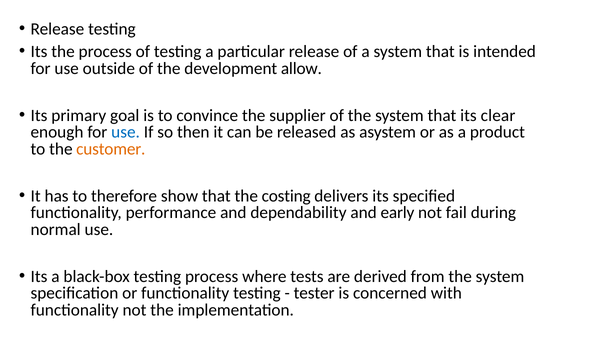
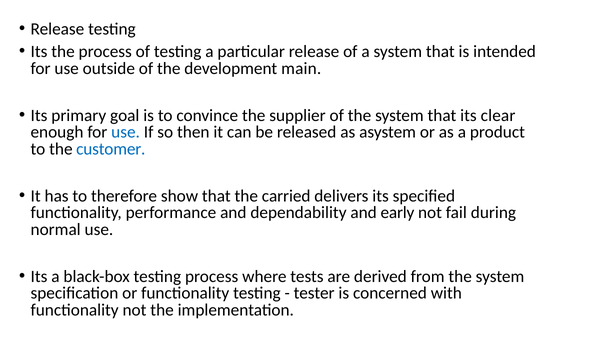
allow: allow -> main (301, 69)
customer colour: orange -> blue (111, 149)
costing: costing -> carried (286, 196)
